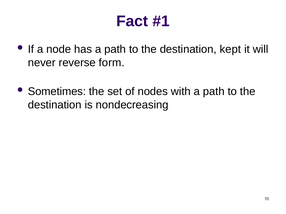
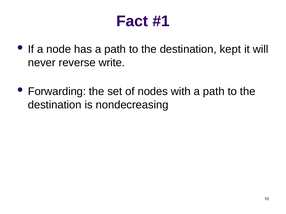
form: form -> write (112, 63)
Sometimes: Sometimes -> Forwarding (57, 92)
